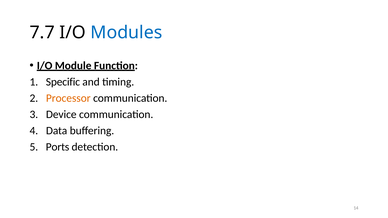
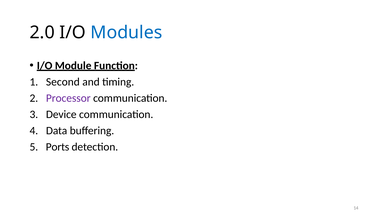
7.7: 7.7 -> 2.0 (42, 33)
Specific: Specific -> Second (63, 82)
Processor colour: orange -> purple (68, 98)
